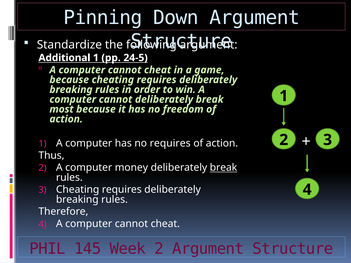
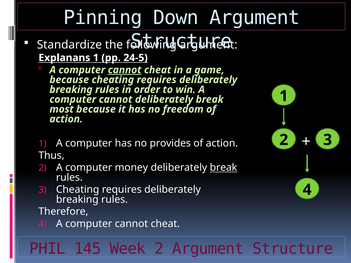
Additional: Additional -> Explanans (64, 58)
cannot underline: none -> present (125, 70)
no requires: requires -> provides (170, 143)
